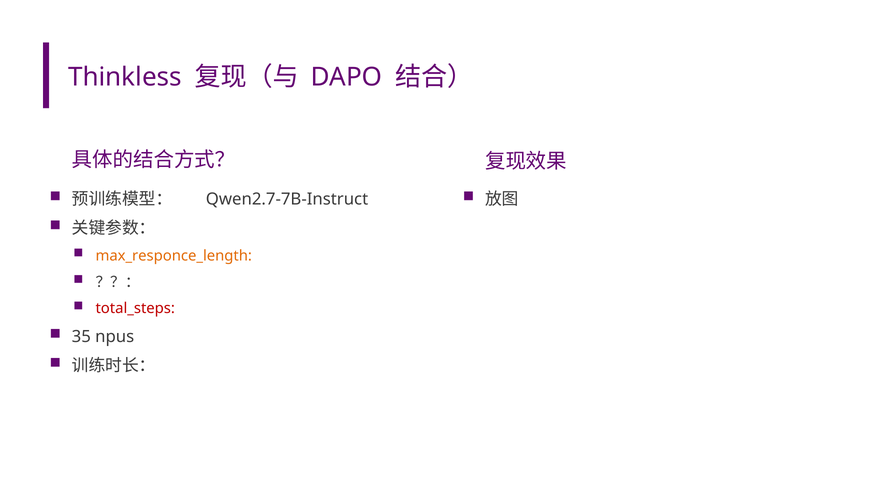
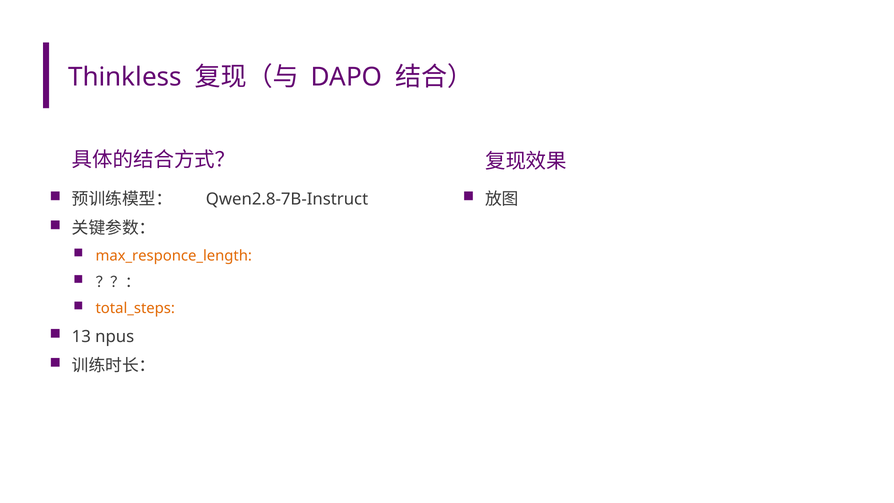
Qwen2.7-7B-Instruct: Qwen2.7-7B-Instruct -> Qwen2.8-7B-Instruct (287, 199)
total_steps colour: red -> orange (135, 308)
35: 35 -> 13 (81, 337)
